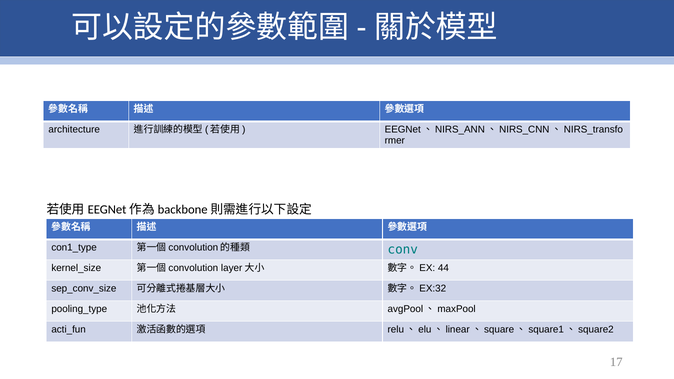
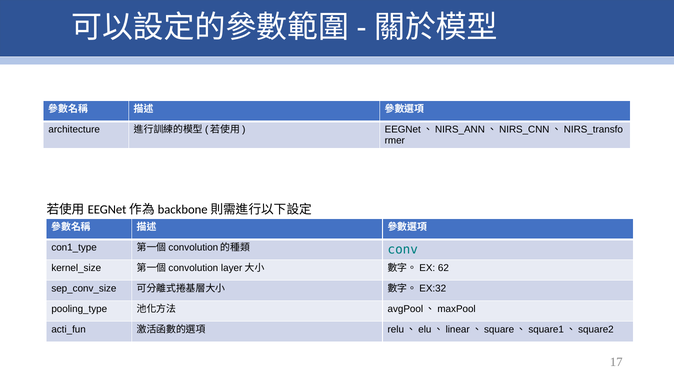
44: 44 -> 62 (443, 268)
